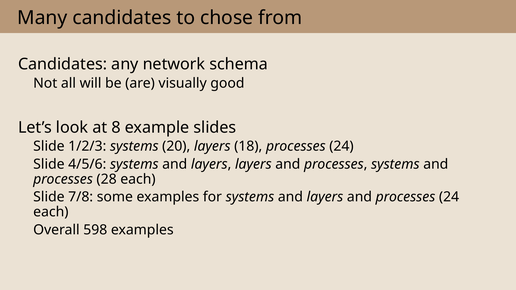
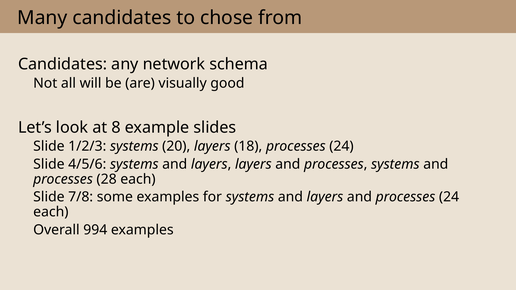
598: 598 -> 994 (95, 230)
